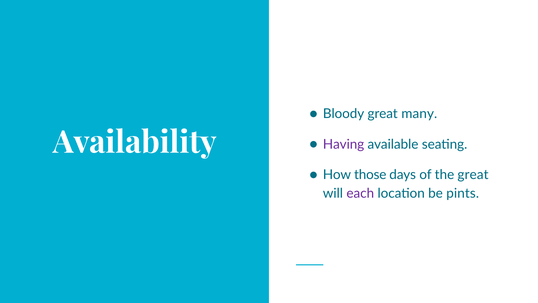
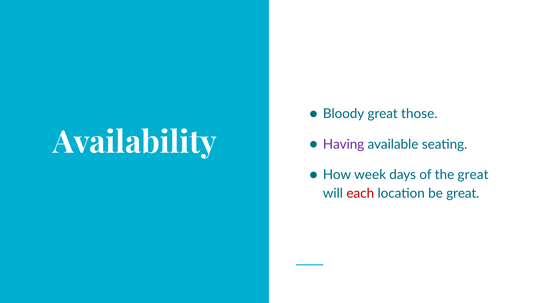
many: many -> those (419, 114)
those: those -> week (370, 175)
each colour: purple -> red (360, 193)
be pints: pints -> great (463, 193)
